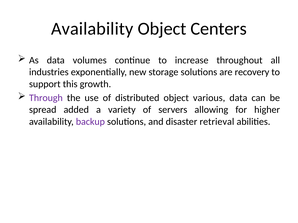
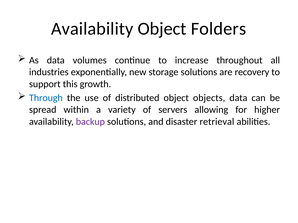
Centers: Centers -> Folders (218, 29)
Through colour: purple -> blue (46, 98)
various: various -> objects (209, 98)
added: added -> within (76, 110)
